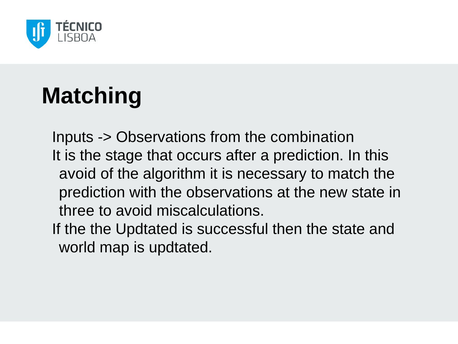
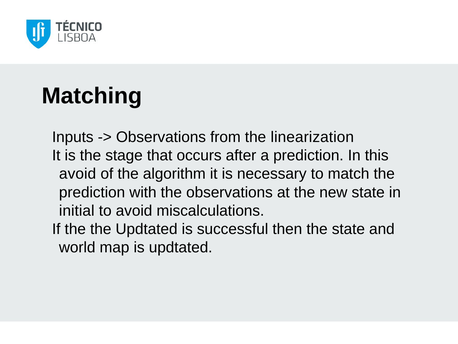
combination: combination -> linearization (312, 137)
three: three -> initial (77, 210)
